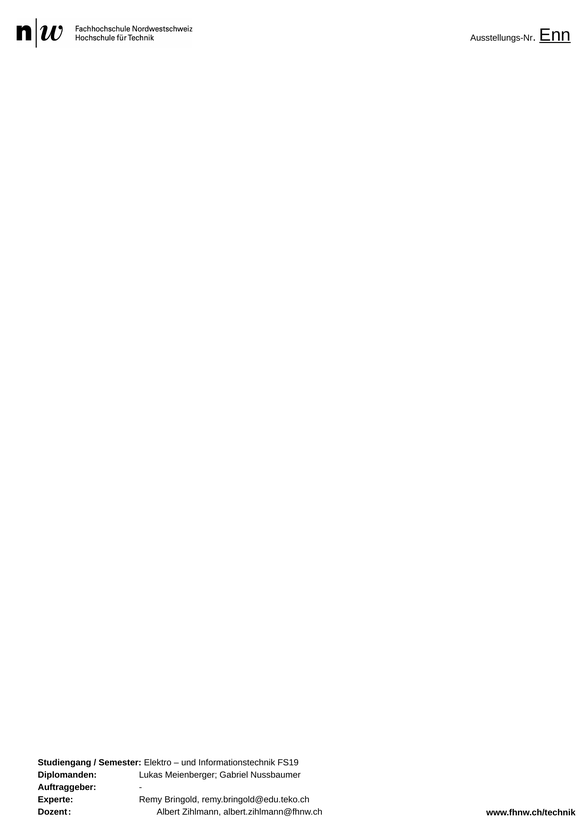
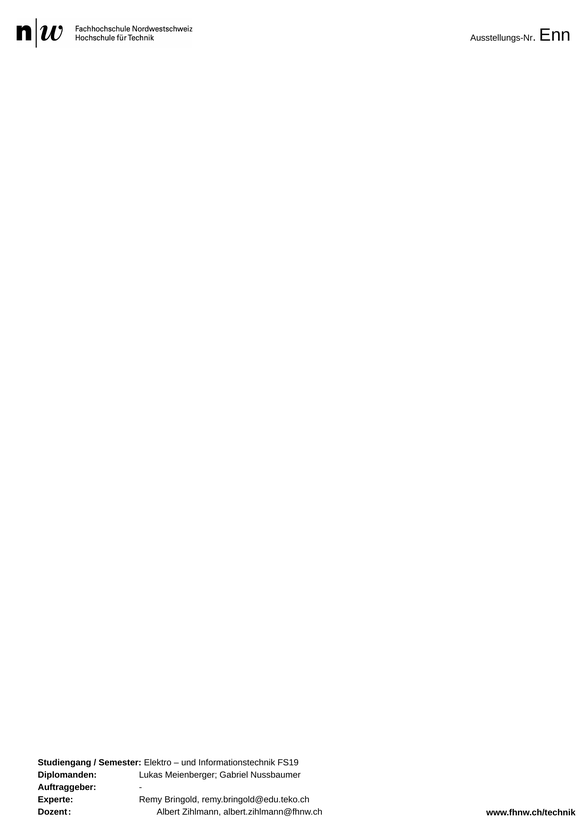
Enn underline: present -> none (555, 35)
